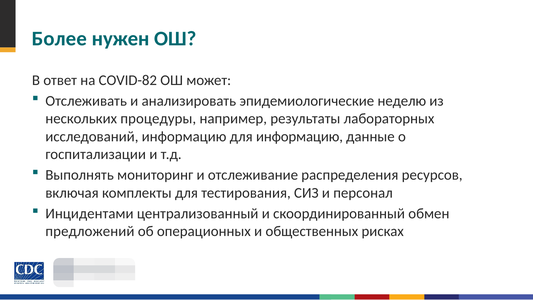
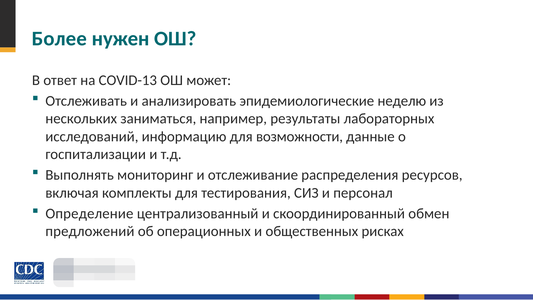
COVID-82: COVID-82 -> COVID-13 (128, 80)
процедуры: процедуры -> заниматься (158, 119)
для информацию: информацию -> возможности (300, 136)
Инцидентами: Инцидентами -> Определение (89, 213)
